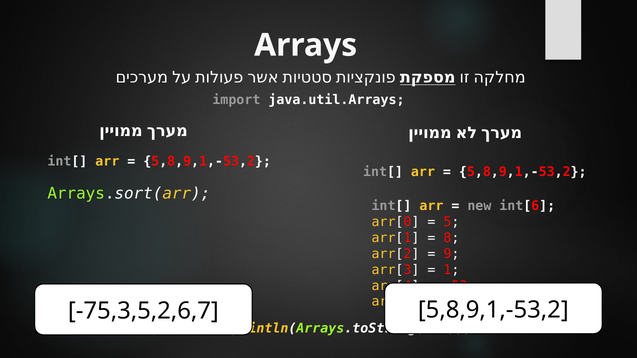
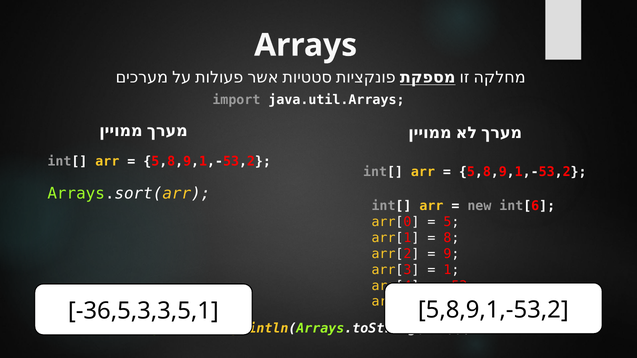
-75,3,5,2,6,7: -75,3,5,2,6,7 -> -36,5,3,3,5,1 (143, 311)
